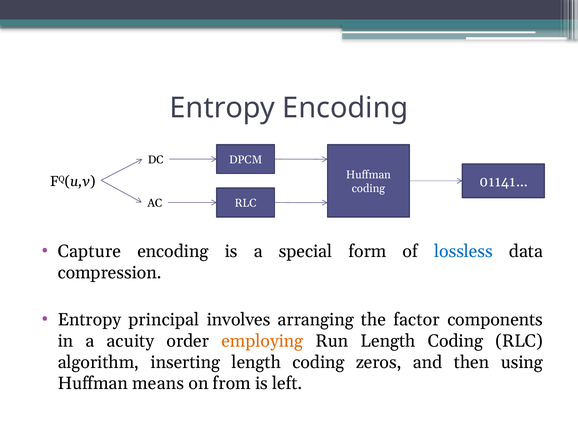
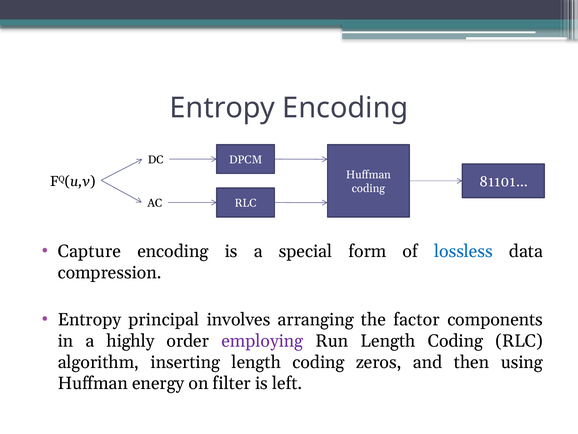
01141…: 01141… -> 81101… (503, 182)
acuity: acuity -> highly (131, 341)
employing colour: orange -> purple (262, 341)
means: means -> energy (158, 383)
from: from -> filter (232, 383)
